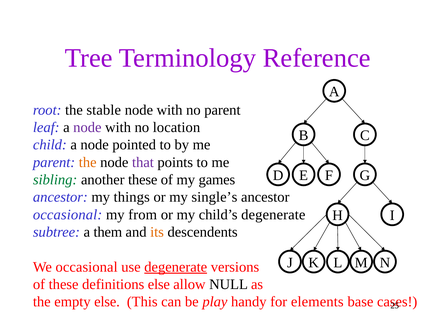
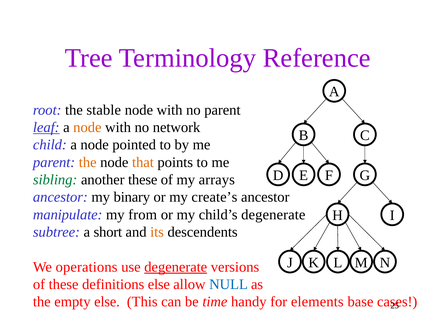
leaf underline: none -> present (46, 127)
node colour: purple -> orange (87, 127)
location: location -> network (177, 127)
that colour: purple -> orange (143, 162)
games: games -> arrays (217, 180)
things: things -> binary (132, 197)
single’s: single’s -> create’s (214, 197)
occasional: occasional -> manipulate (68, 215)
them: them -> short (108, 232)
We occasional: occasional -> operations (87, 267)
NULL colour: black -> blue (229, 284)
play: play -> time (215, 302)
